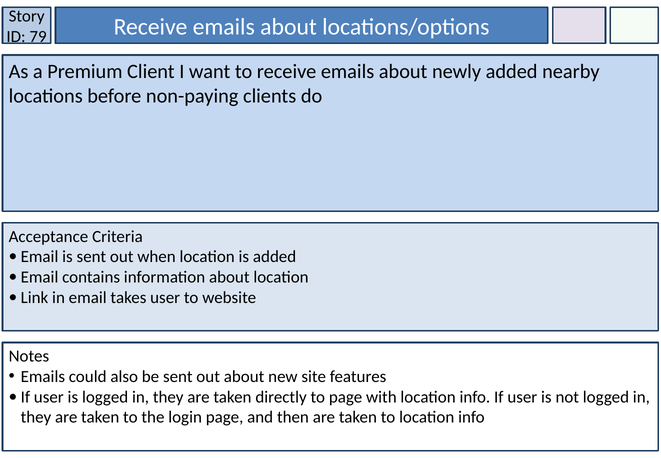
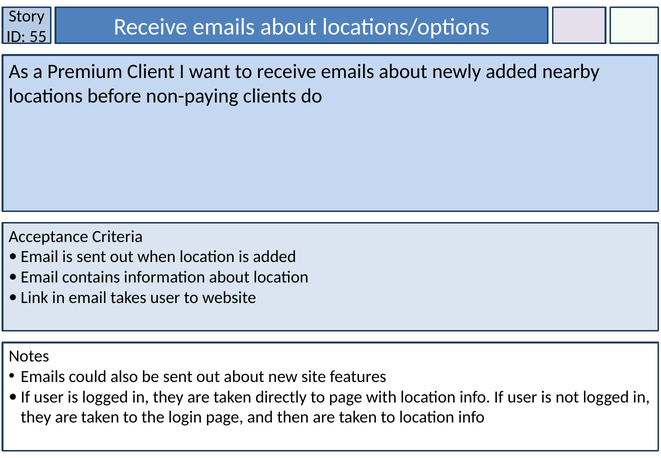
79: 79 -> 55 (38, 37)
